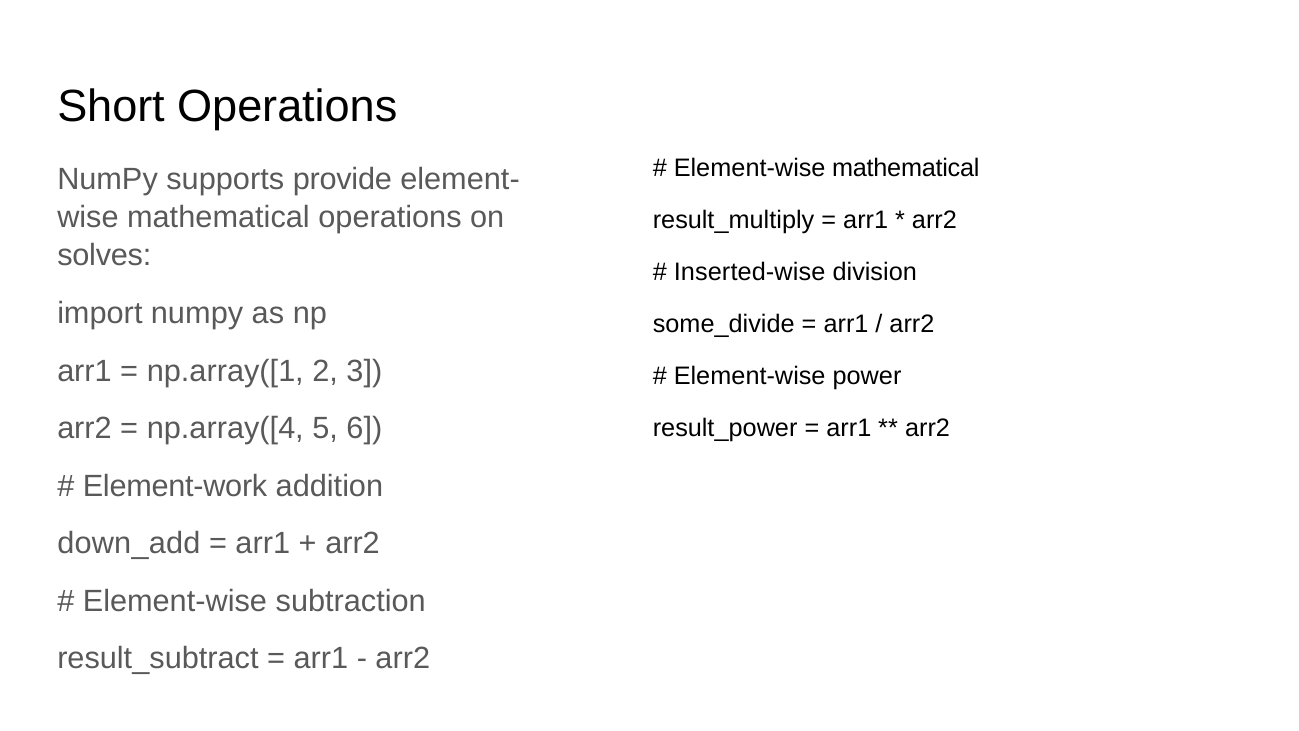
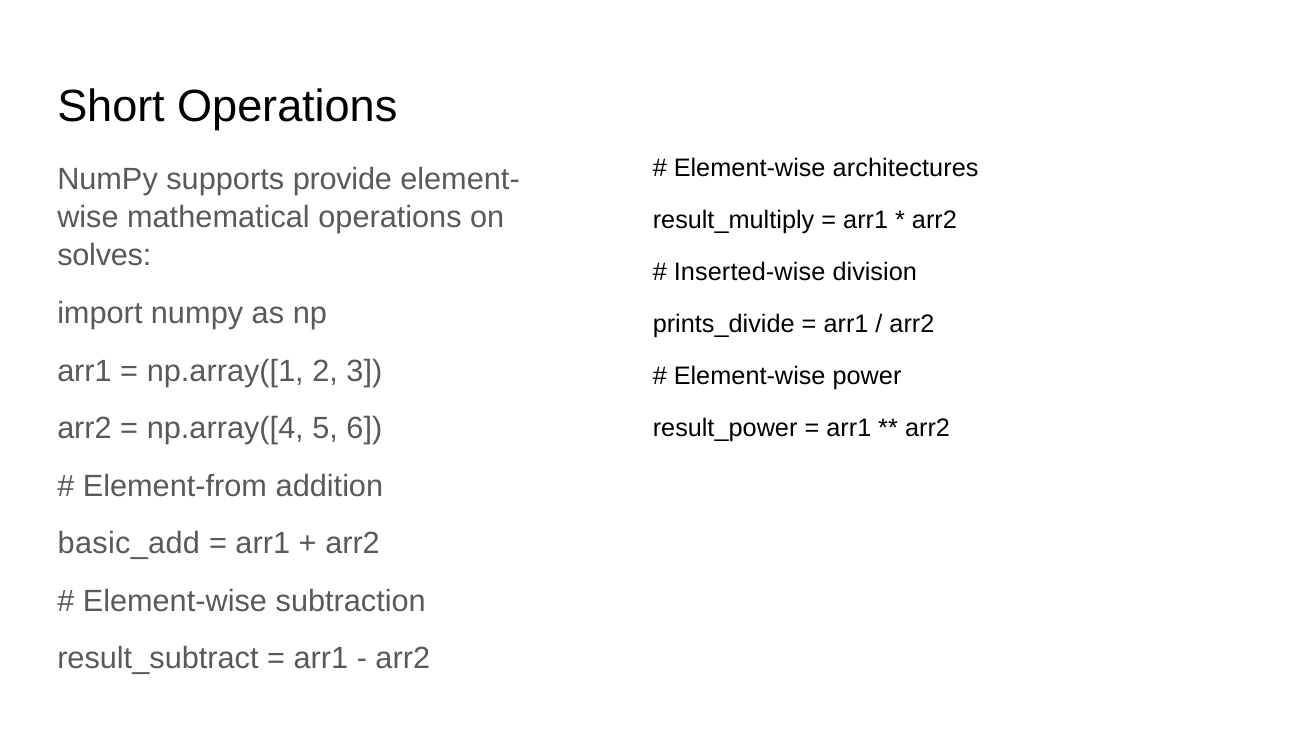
Element-wise mathematical: mathematical -> architectures (906, 168)
some_divide: some_divide -> prints_divide (724, 324)
Element-work: Element-work -> Element-from (175, 486)
down_add: down_add -> basic_add (129, 543)
